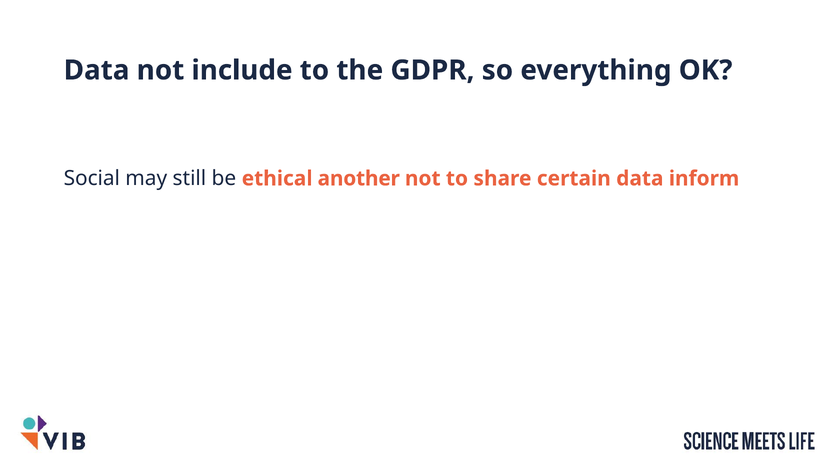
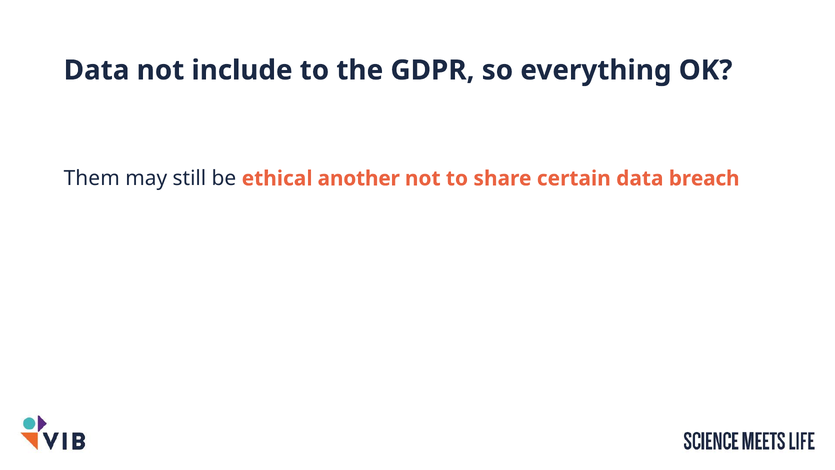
Social: Social -> Them (92, 178)
inform: inform -> breach (704, 178)
